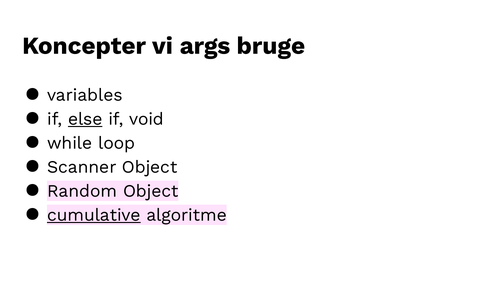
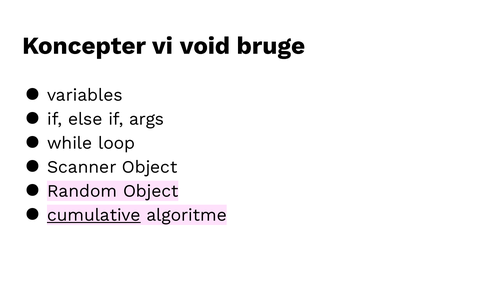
args: args -> void (205, 46)
else underline: present -> none (85, 119)
void: void -> args (147, 119)
